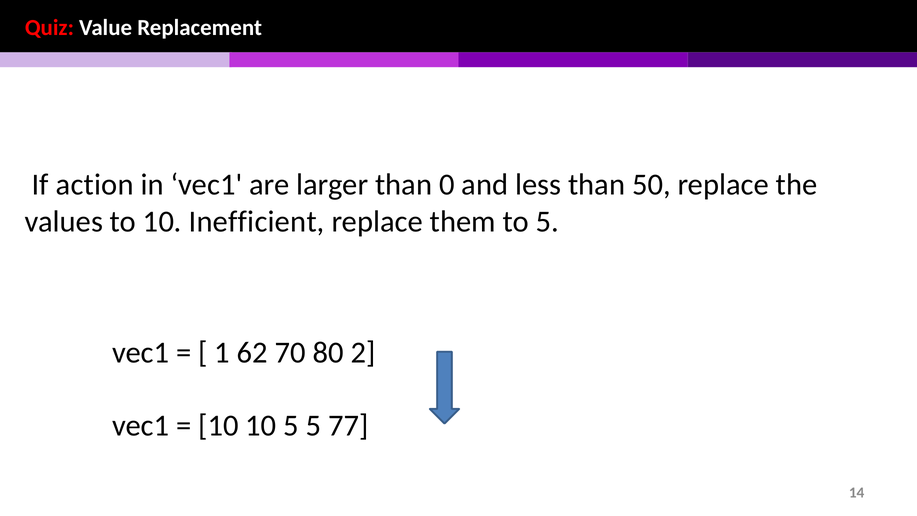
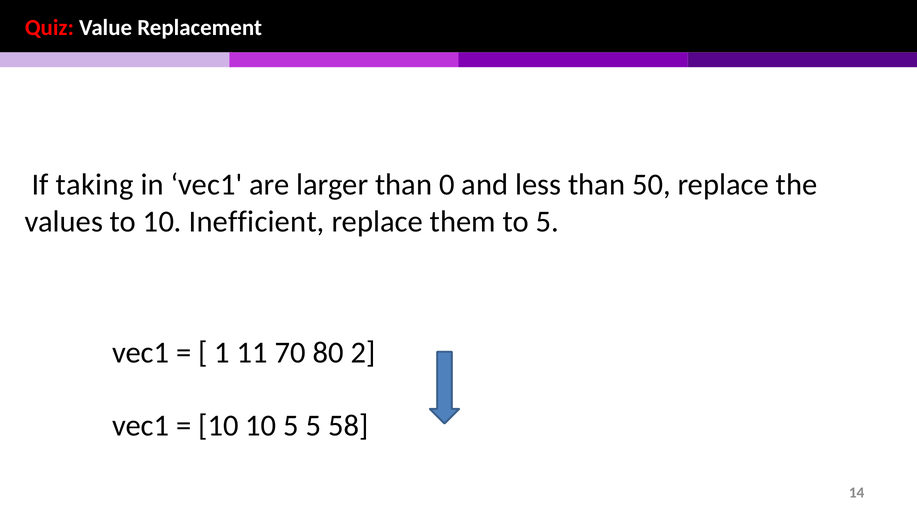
action: action -> taking (95, 185)
62: 62 -> 11 (252, 352)
77: 77 -> 58 (348, 426)
